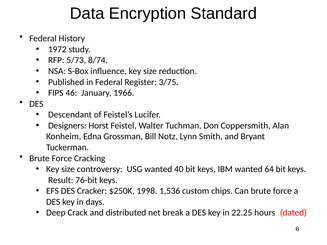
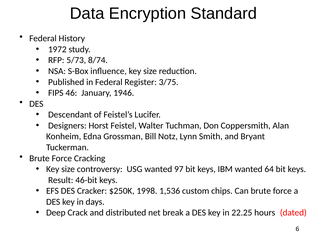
1966: 1966 -> 1946 (124, 93)
40: 40 -> 97 (179, 169)
76-bit: 76-bit -> 46-bit (86, 180)
